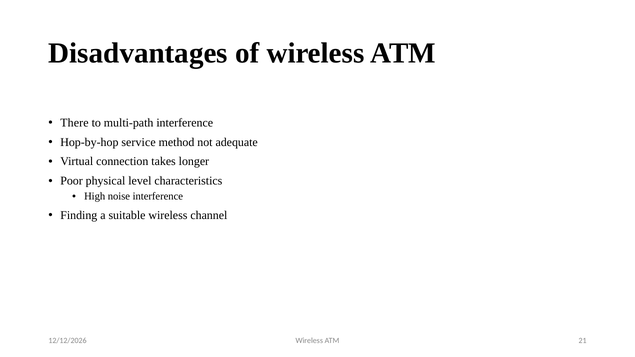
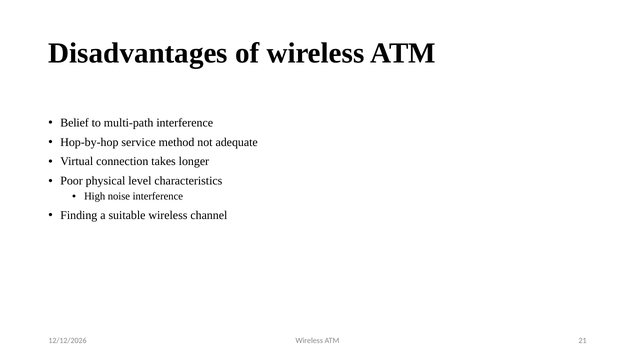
There: There -> Belief (75, 123)
